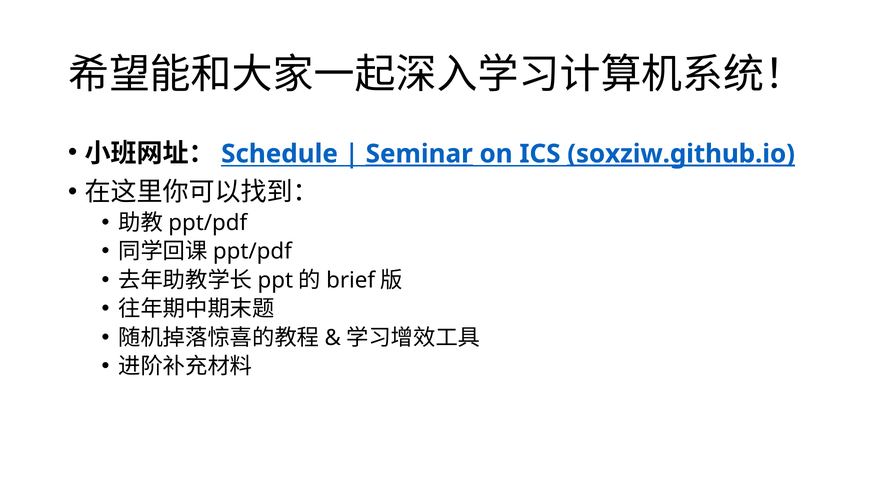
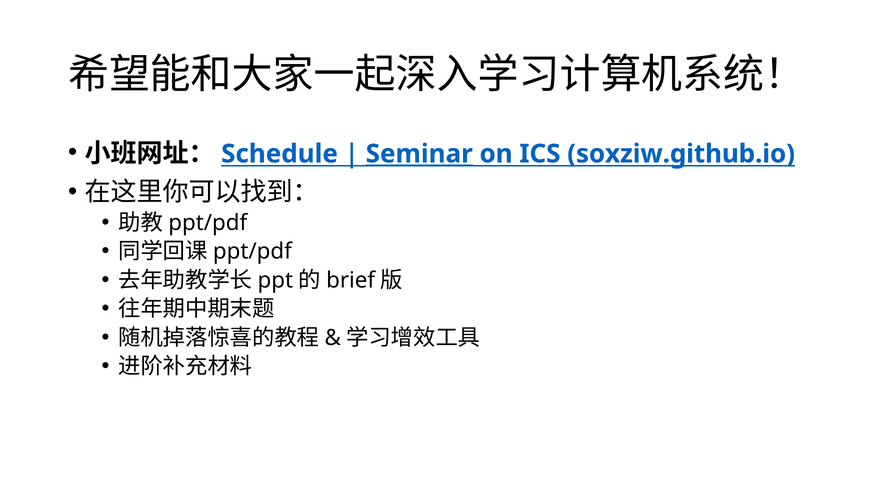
soxziw.github.io underline: present -> none (681, 154)
